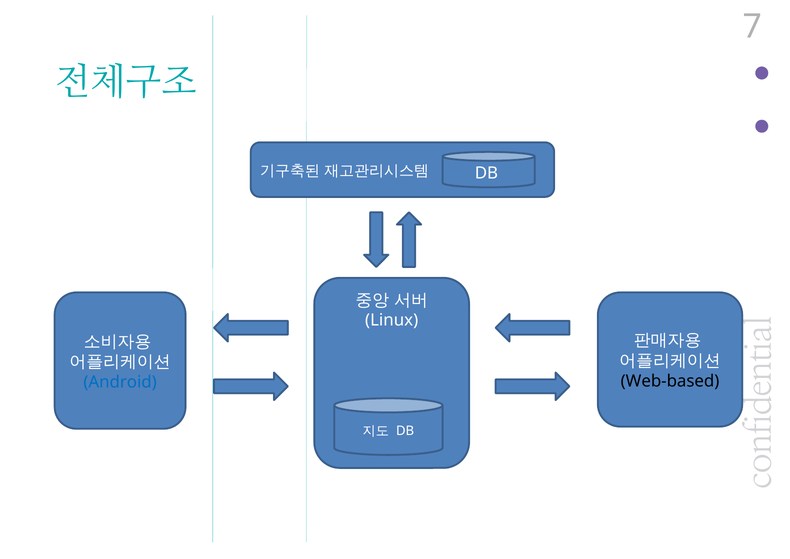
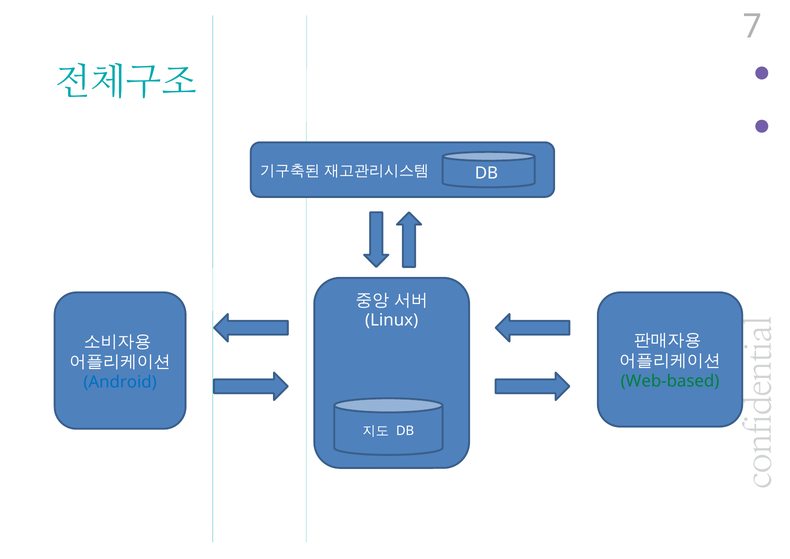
Web-based colour: black -> green (670, 381)
